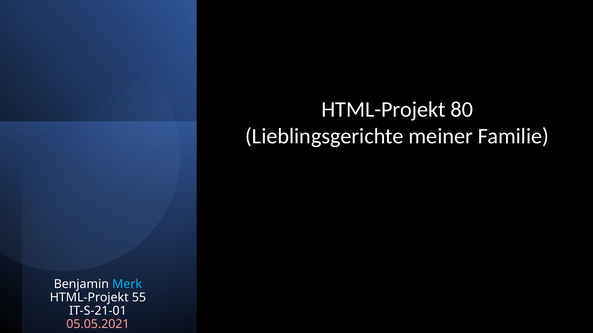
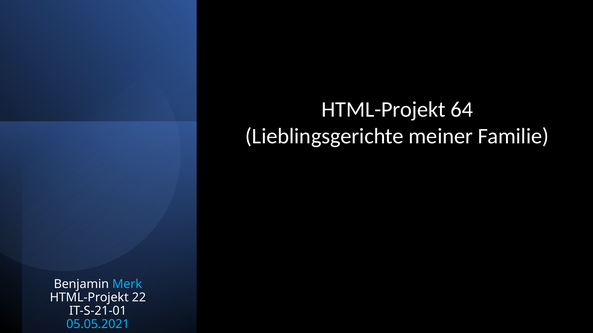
80: 80 -> 64 (462, 110)
55: 55 -> 22 (139, 298)
05.05.2021 colour: pink -> light blue (98, 325)
